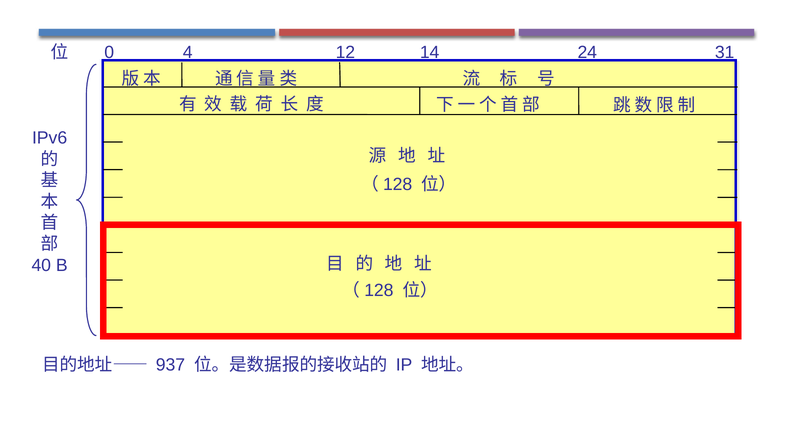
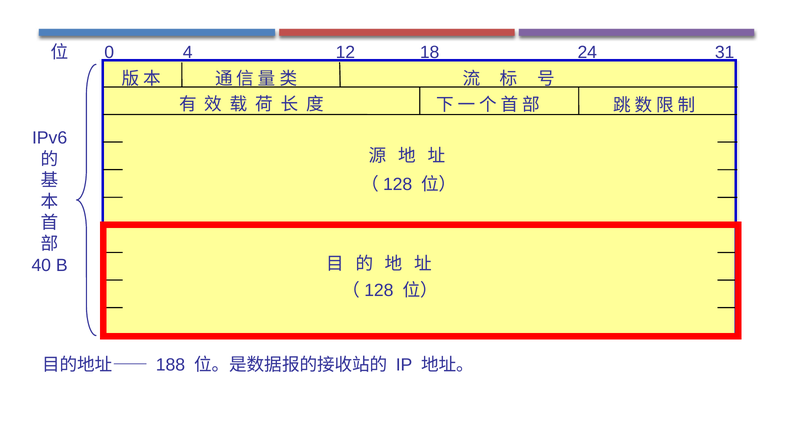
14: 14 -> 18 (430, 52)
937: 937 -> 188 (170, 364)
